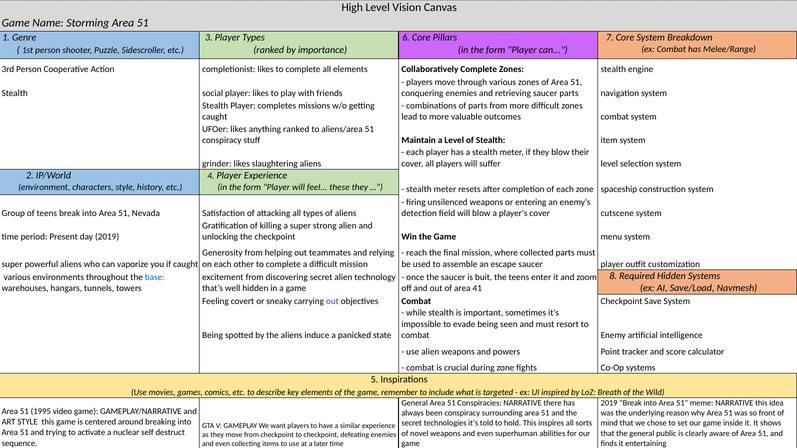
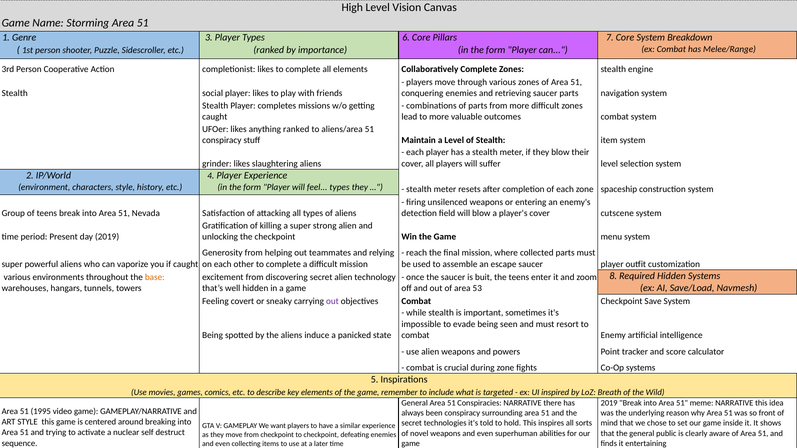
feel these: these -> types (340, 187)
base colour: blue -> orange (155, 277)
41: 41 -> 53 (477, 289)
